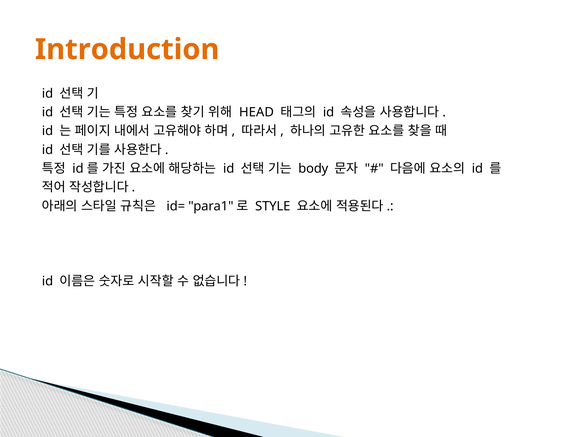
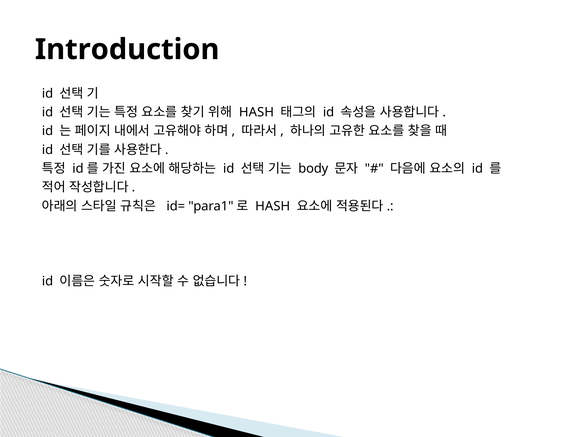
Introduction colour: orange -> black (127, 50)
HEAD: HEAD -> HASH (256, 112)
STYLE: STYLE -> HASH (273, 206)
